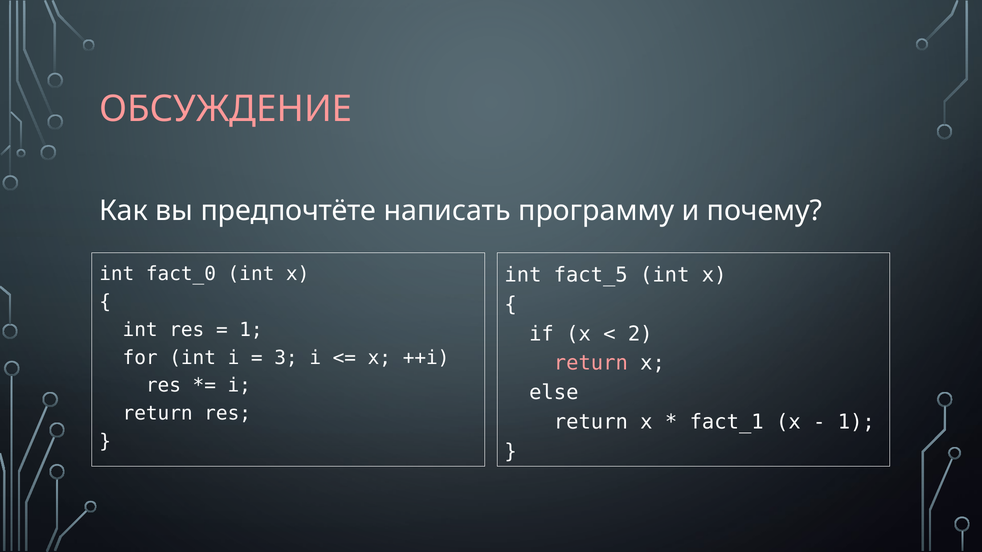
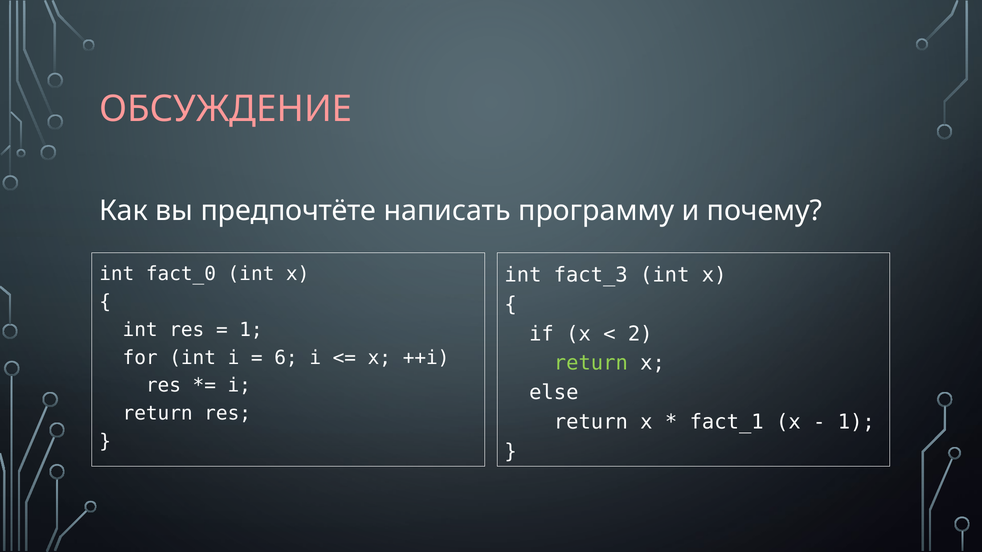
fact_5: fact_5 -> fact_3 (591, 275)
3: 3 -> 6 (286, 358)
return colour: pink -> light green (591, 363)
